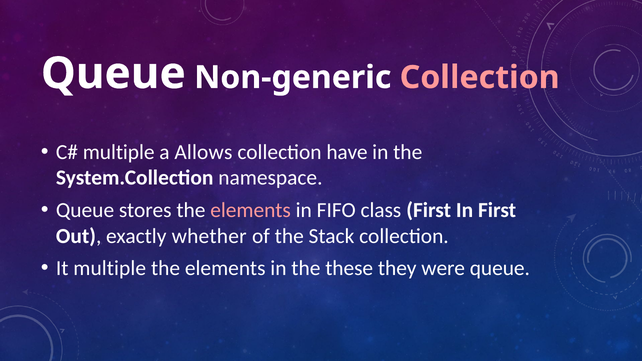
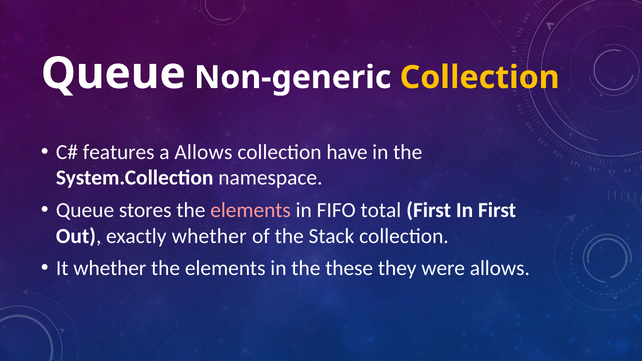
Collection colour: pink -> yellow (480, 77)
multiple: multiple -> features (119, 152)
class: class -> total (381, 210)
It multiple: multiple -> whether (110, 268)
were queue: queue -> allows (500, 268)
